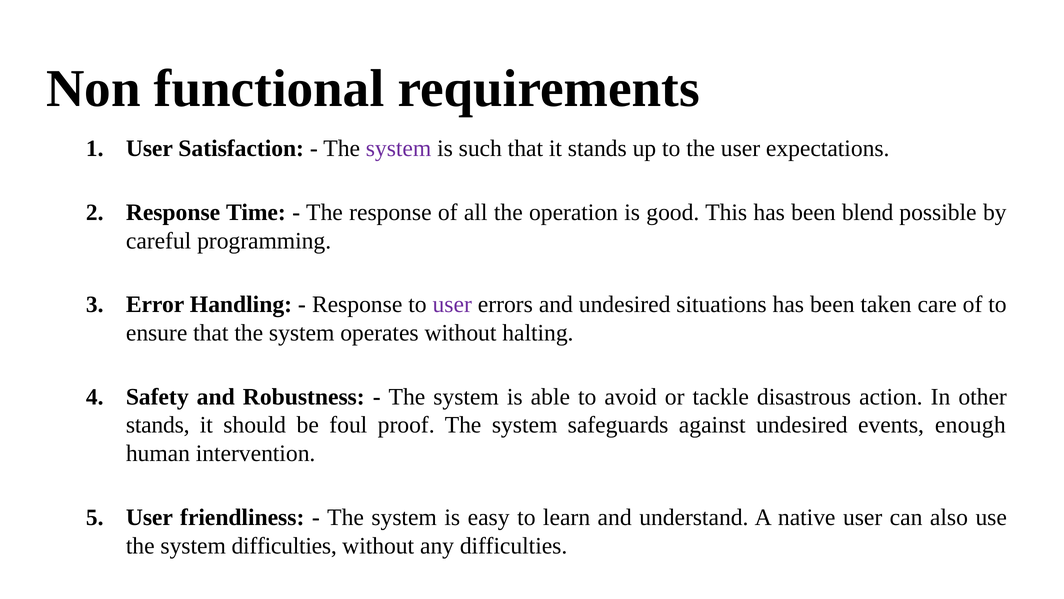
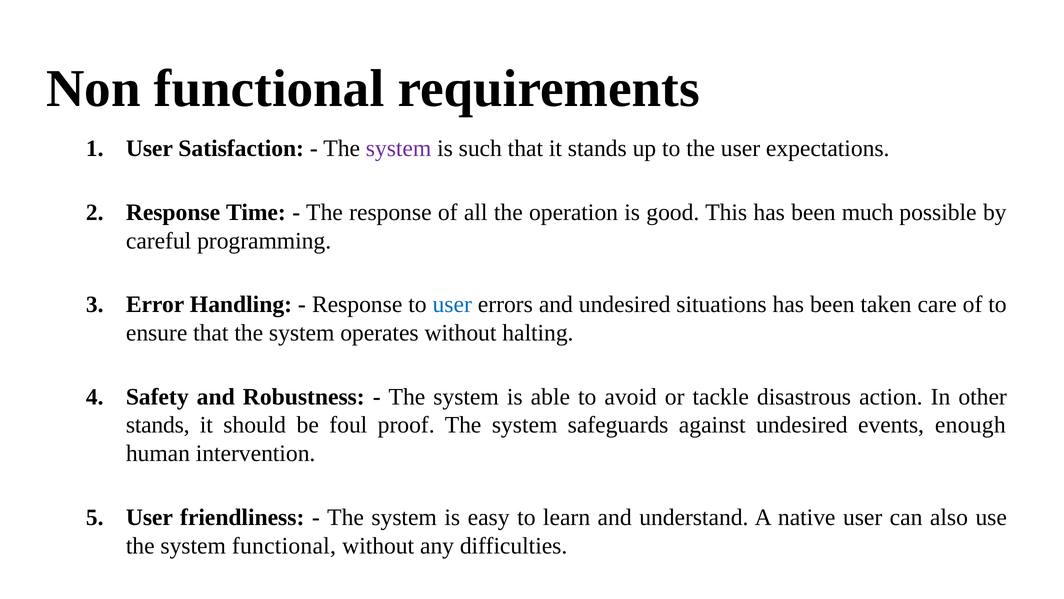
blend: blend -> much (868, 212)
user colour: purple -> blue (452, 304)
system difficulties: difficulties -> functional (284, 545)
